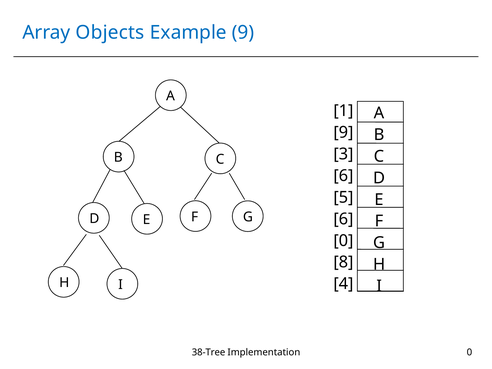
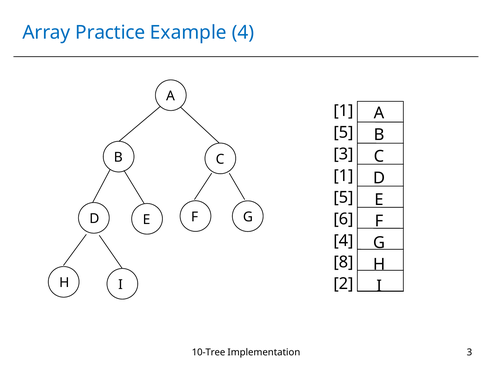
Objects: Objects -> Practice (110, 32)
Example 9: 9 -> 4 (243, 32)
9: 9 -> 5 (344, 132)
6: 6 -> 1 (344, 176)
0: 0 -> 4 (344, 241)
4: 4 -> 2 (344, 284)
38-Tree: 38-Tree -> 10-Tree (209, 352)
Implementation 0: 0 -> 3 (469, 352)
